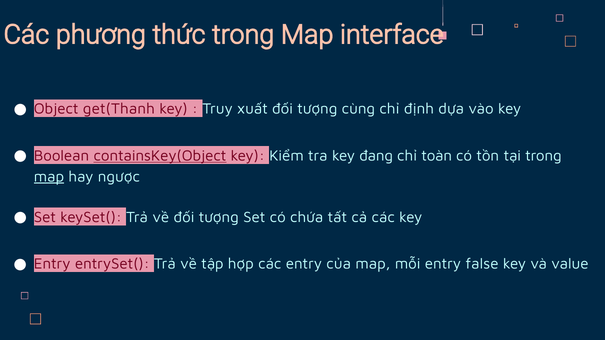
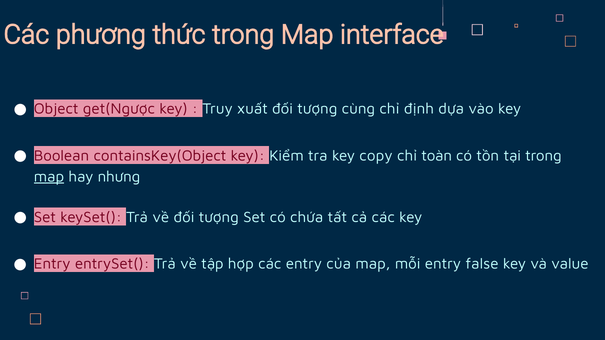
get(Thanh: get(Thanh -> get(Ngược (119, 109)
containsKey(Object underline: present -> none (160, 156)
đang: đang -> copy (376, 156)
ngược: ngược -> nhưng (119, 177)
